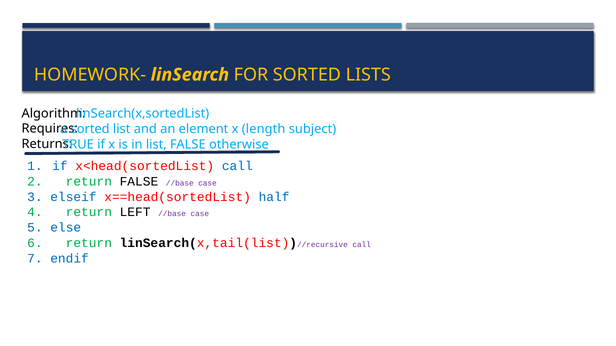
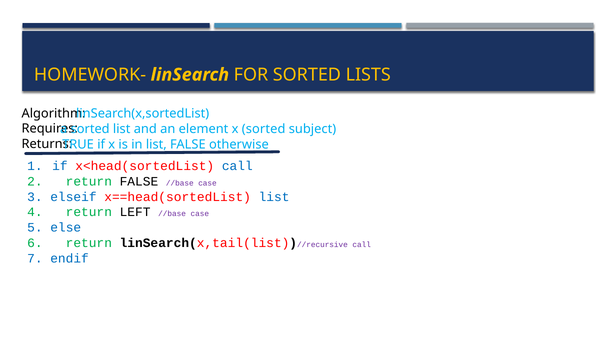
x length: length -> sorted (264, 129)
x==head(sortedList half: half -> list (274, 197)
